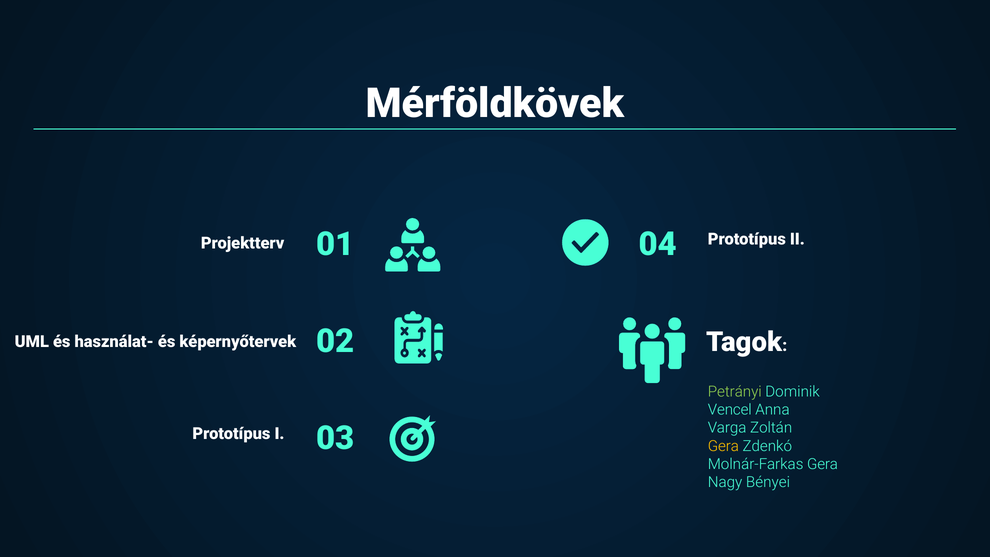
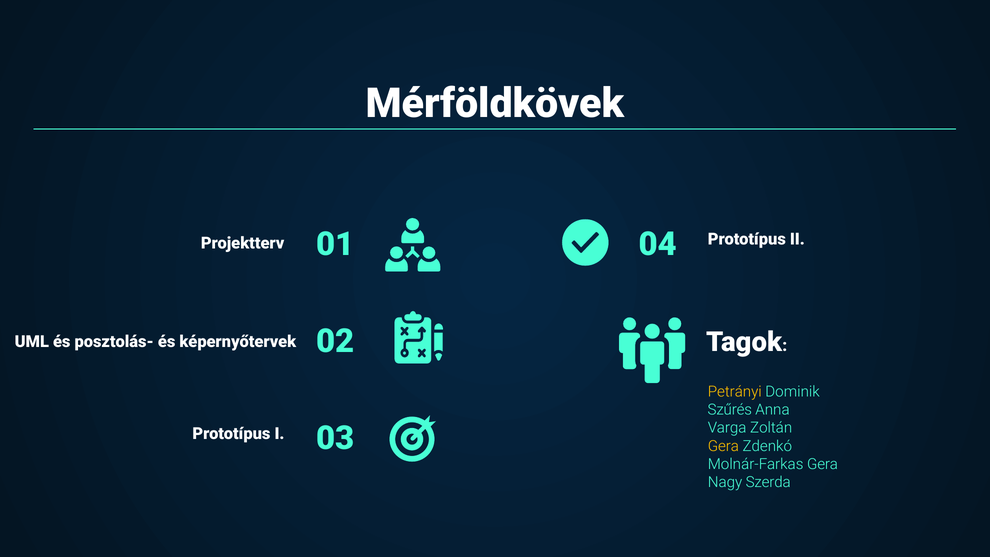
használat-: használat- -> posztolás- (114, 342)
Petrányi colour: light green -> yellow (735, 391)
Vencel: Vencel -> Szűrés (730, 410)
Bényei: Bényei -> Szerda (768, 482)
